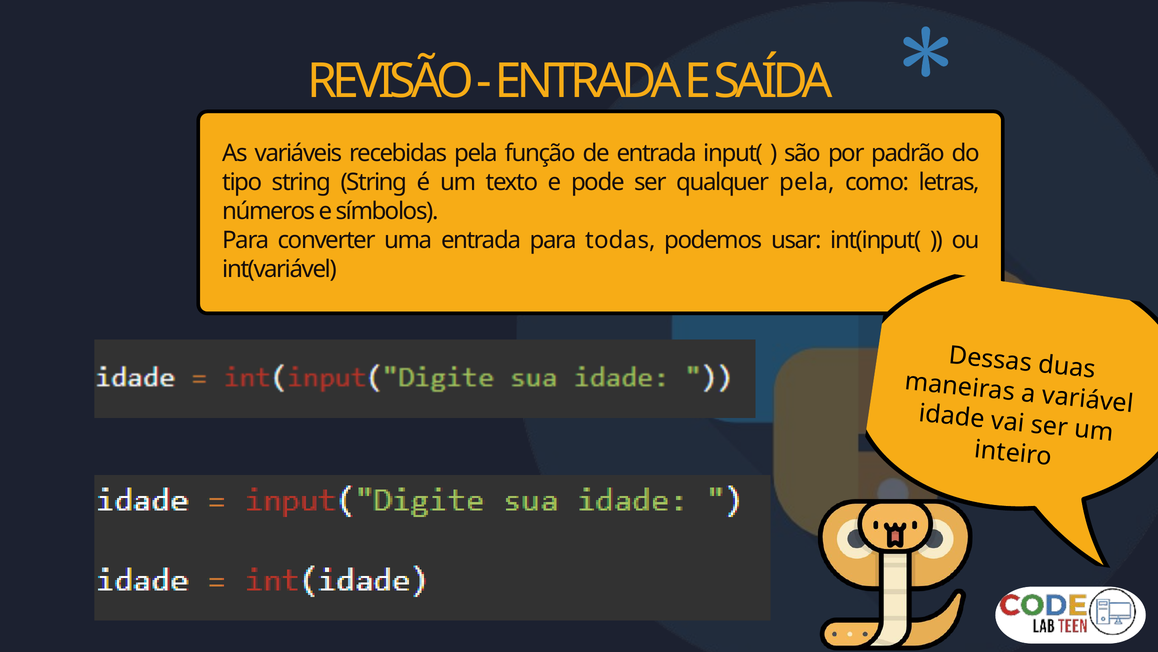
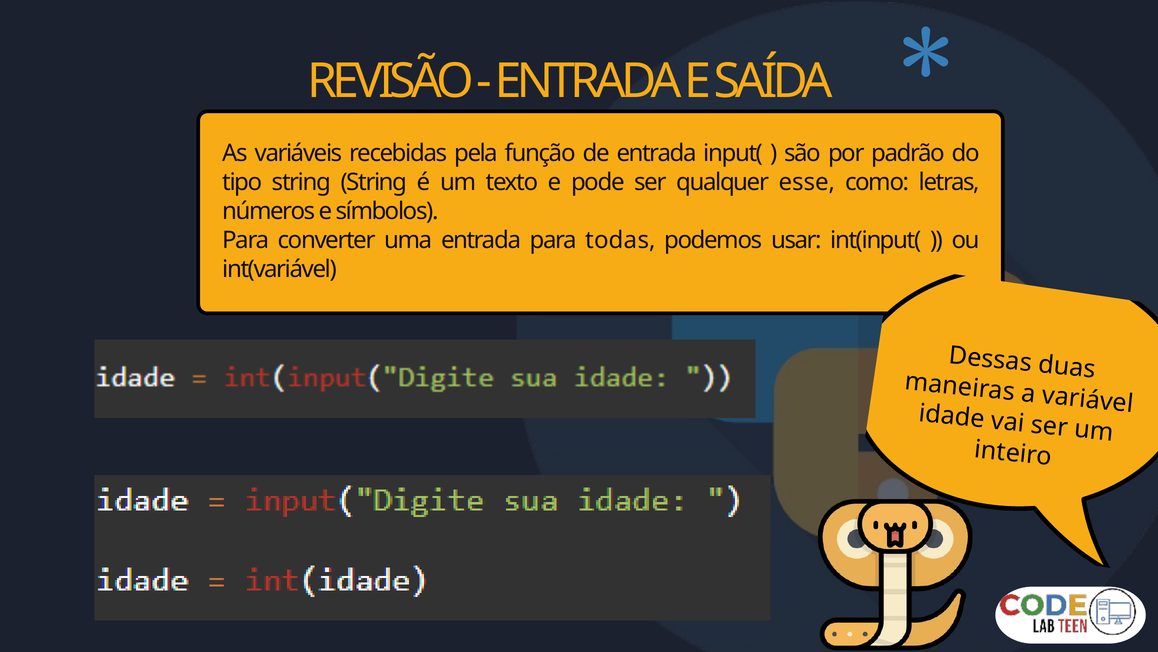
qualquer pela: pela -> esse (807, 182)
